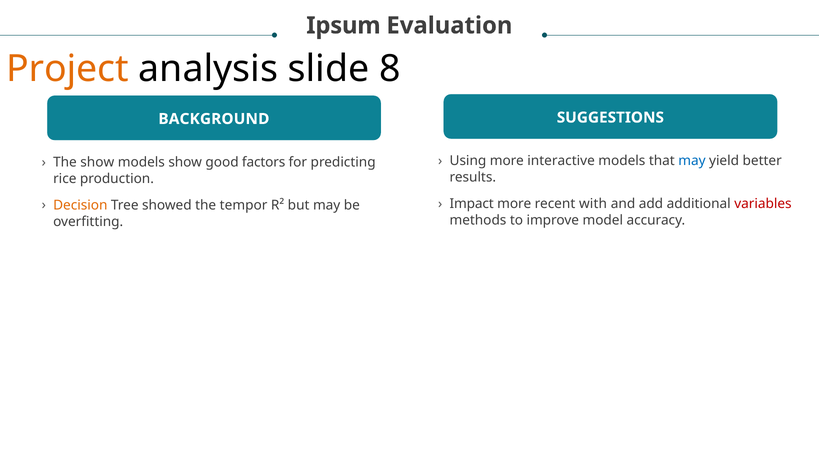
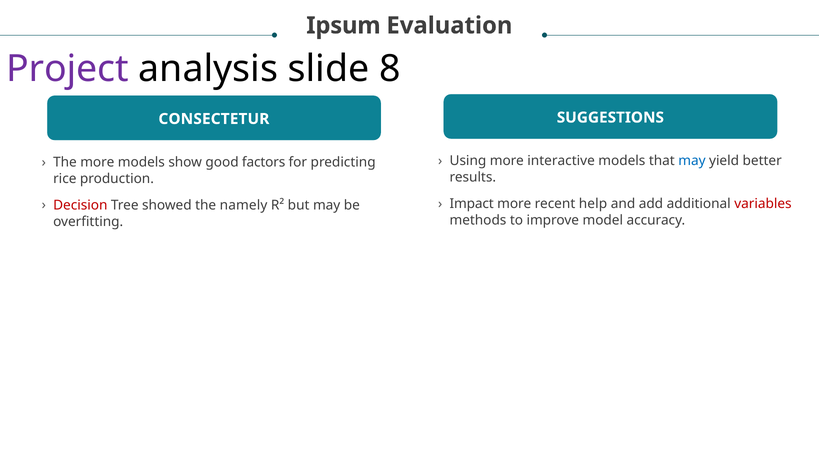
Project colour: orange -> purple (67, 69)
BACKGROUND: BACKGROUND -> CONSECTETUR (214, 119)
The show: show -> more (97, 163)
with: with -> help (593, 204)
Decision colour: orange -> red (80, 205)
tempor: tempor -> namely (244, 205)
